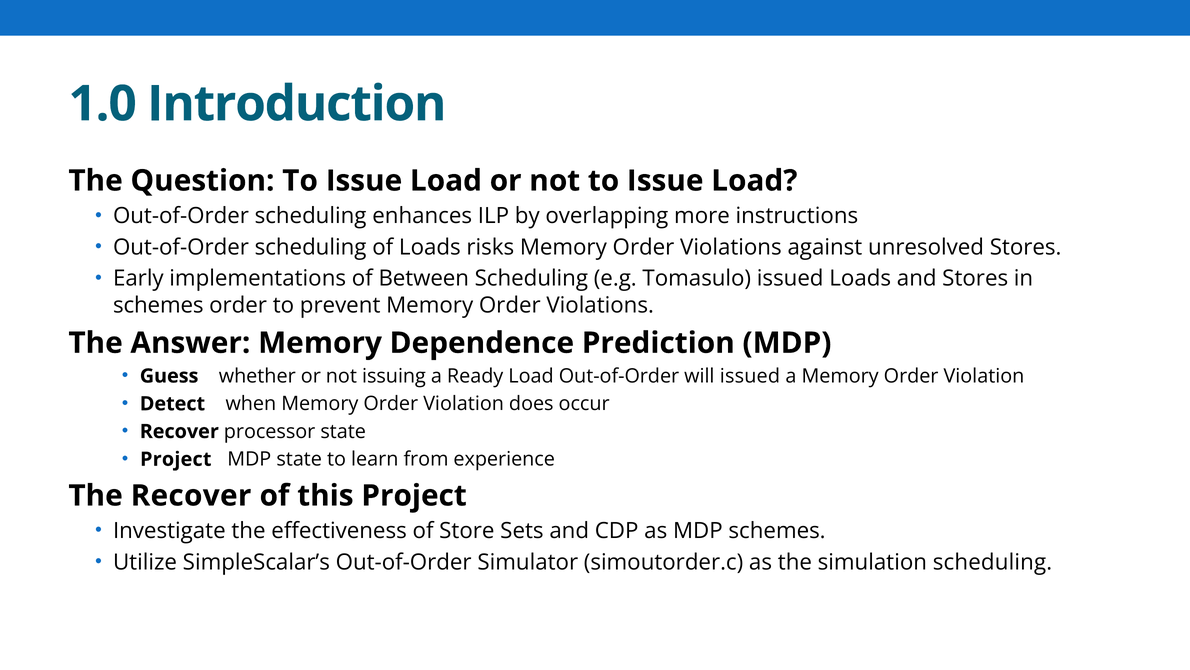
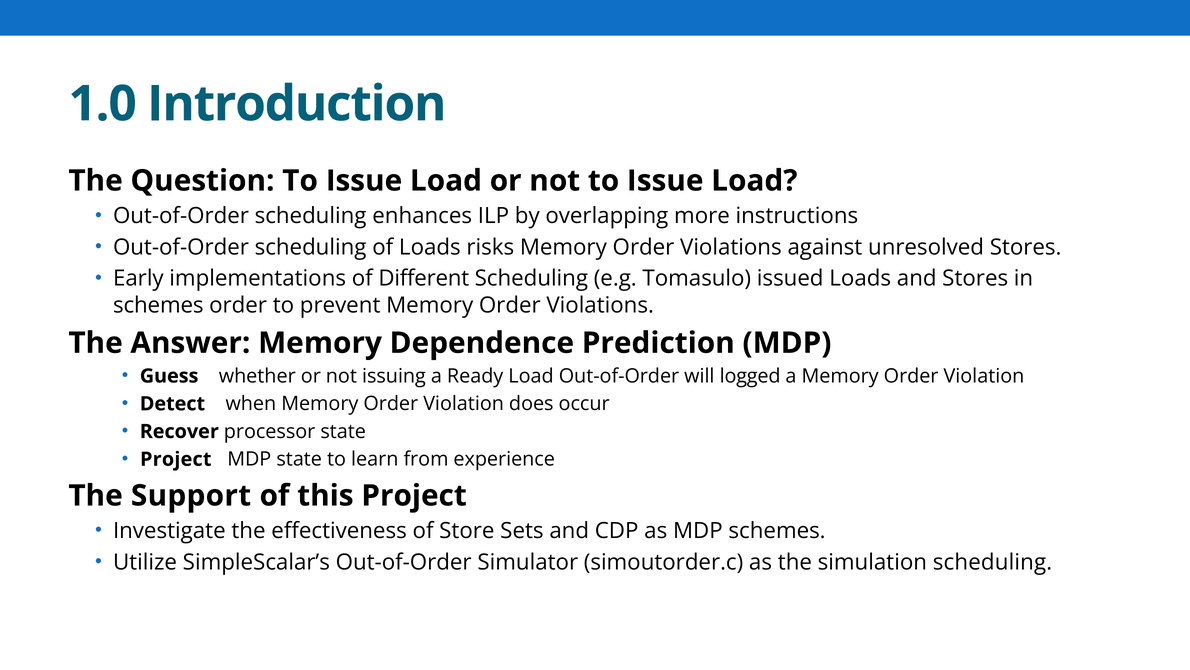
Between: Between -> Different (424, 278)
will issued: issued -> logged (750, 376)
The Recover: Recover -> Support (191, 495)
